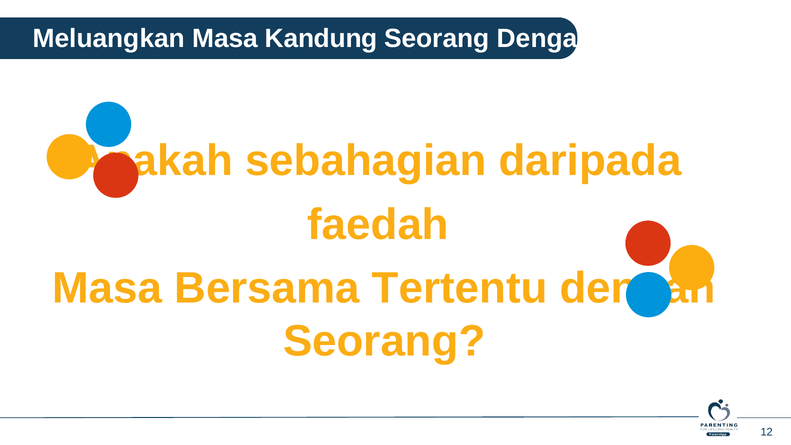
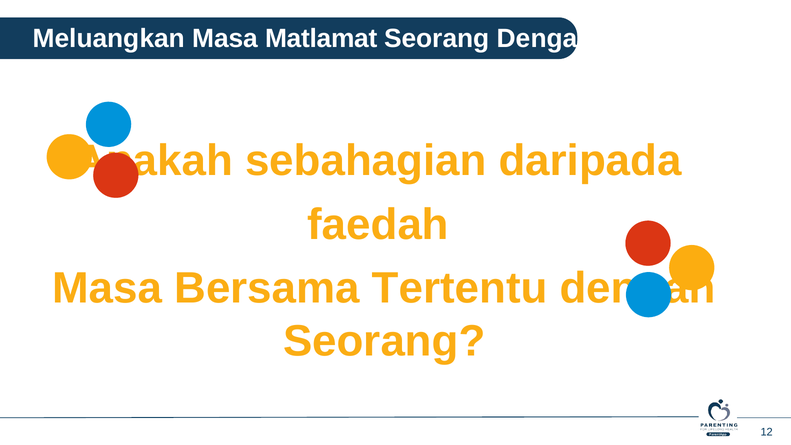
Kandung: Kandung -> Matlamat (321, 39)
